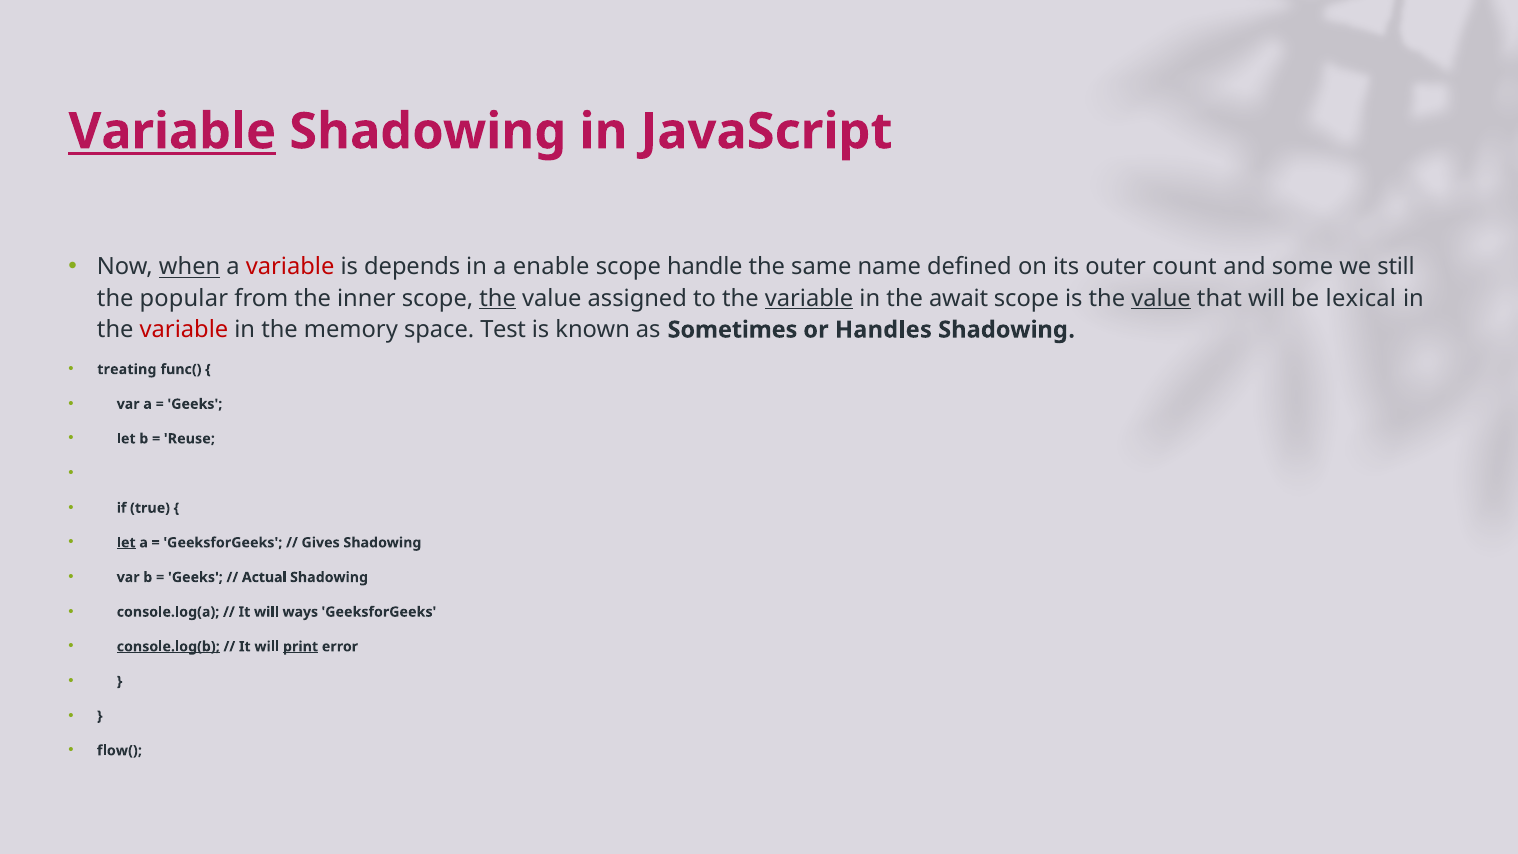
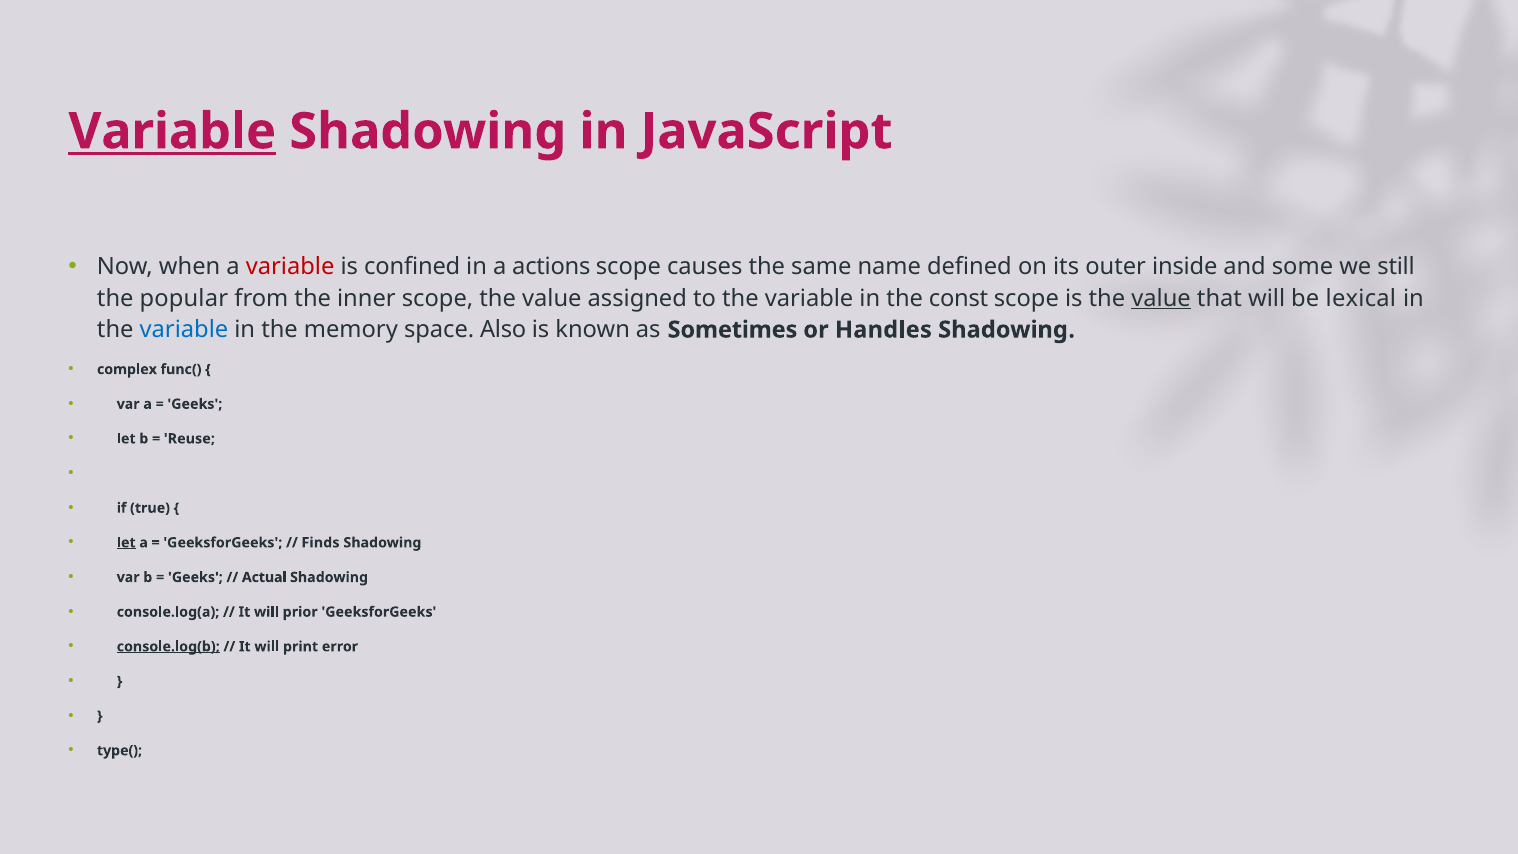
when underline: present -> none (190, 267)
depends: depends -> confined (412, 267)
enable: enable -> actions (551, 267)
handle: handle -> causes (705, 267)
count: count -> inside (1185, 267)
the underline: present -> none (498, 298)
variable underline: present -> none (809, 298)
await: await -> const (959, 298)
variable colour: red -> blue (184, 330)
Test: Test -> Also (503, 330)
treating: treating -> complex (127, 369)
Gives: Gives -> Finds (320, 543)
ways: ways -> prior (300, 612)
print underline: present -> none (301, 647)
flow(: flow( -> type( (120, 750)
